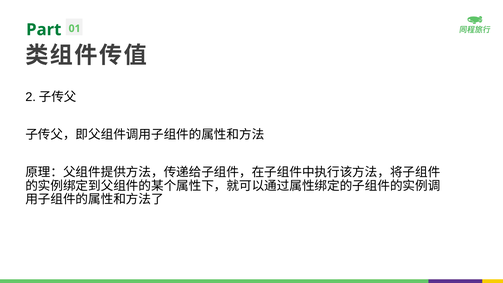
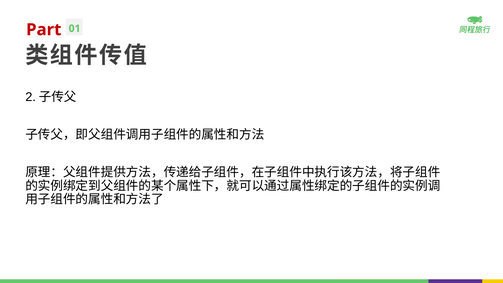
Part colour: green -> red (44, 30)
